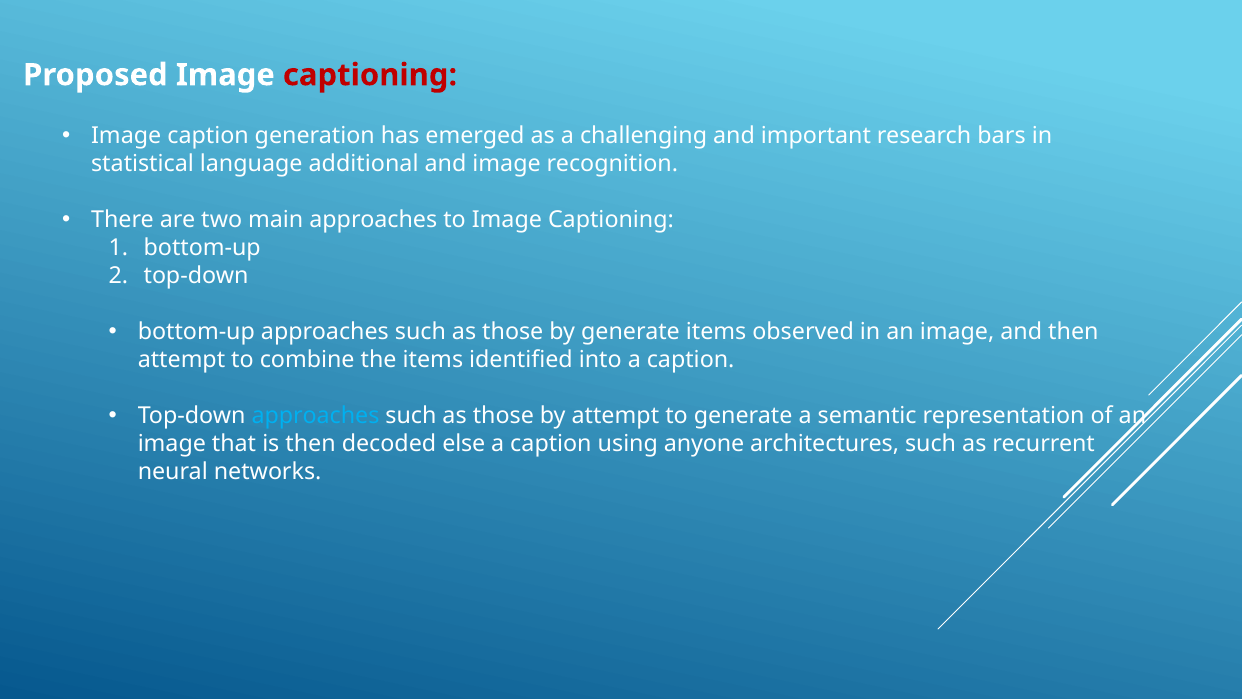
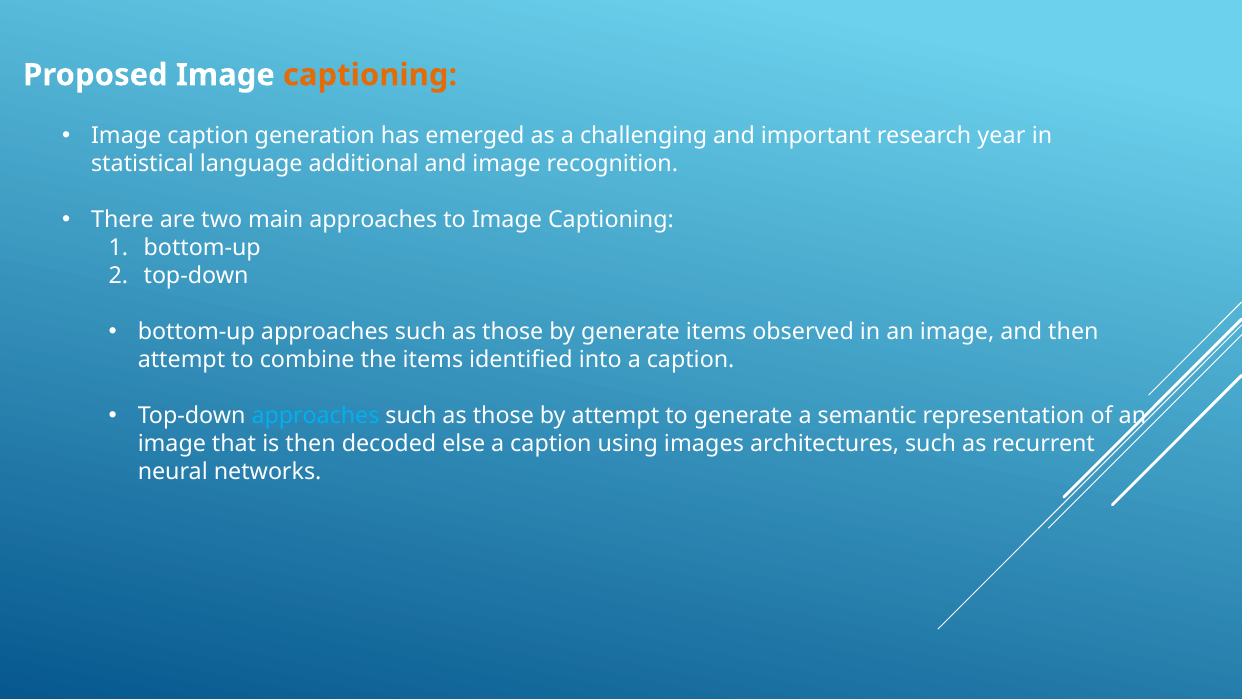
captioning colour: red -> orange (370, 75)
bars: bars -> year (1001, 136)
anyone: anyone -> images (704, 443)
